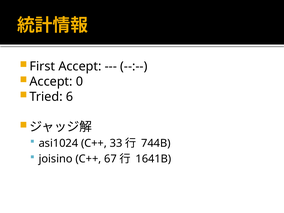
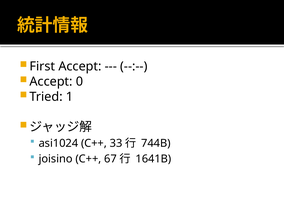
6: 6 -> 1 (70, 97)
